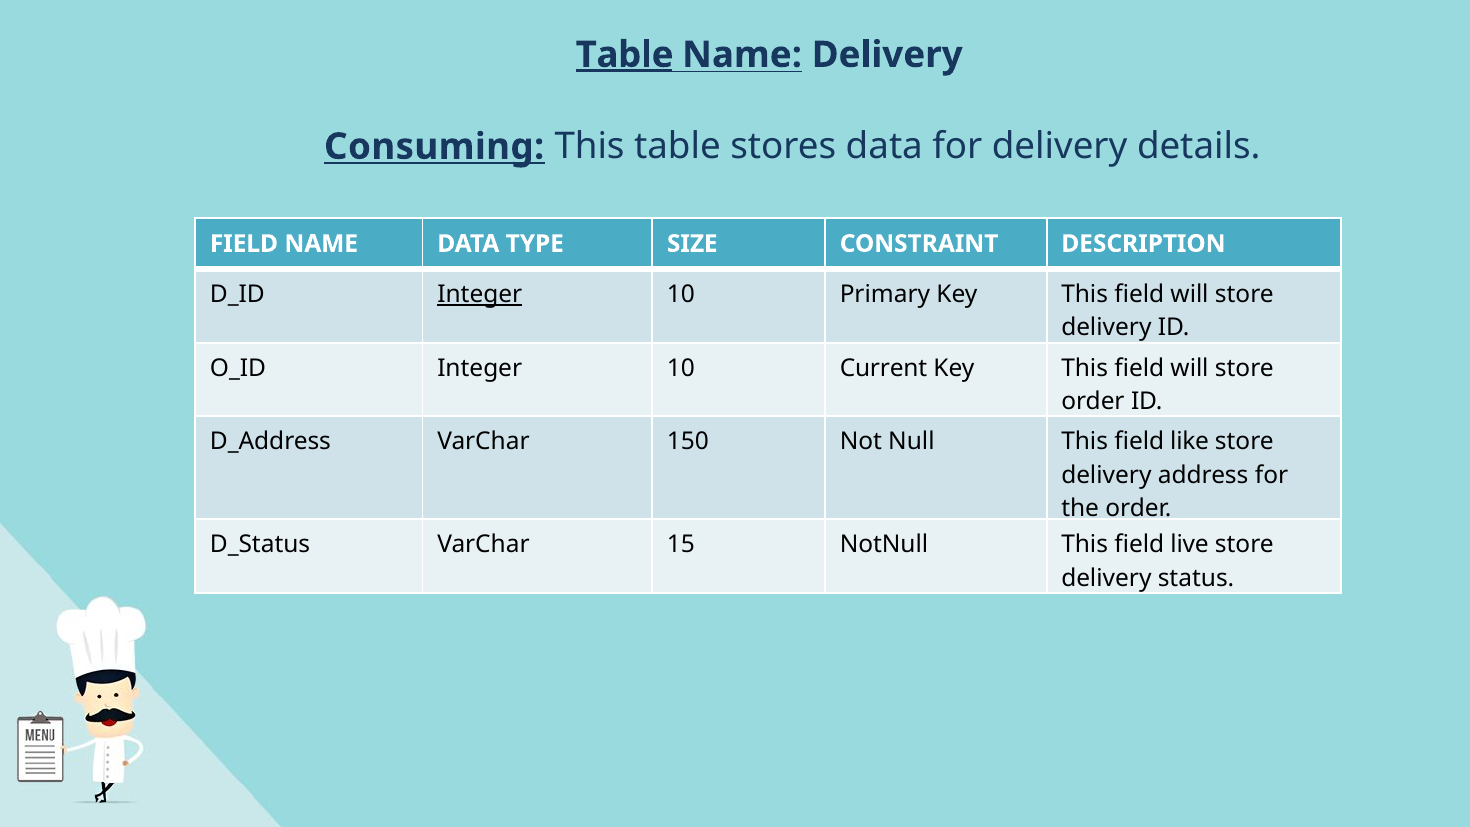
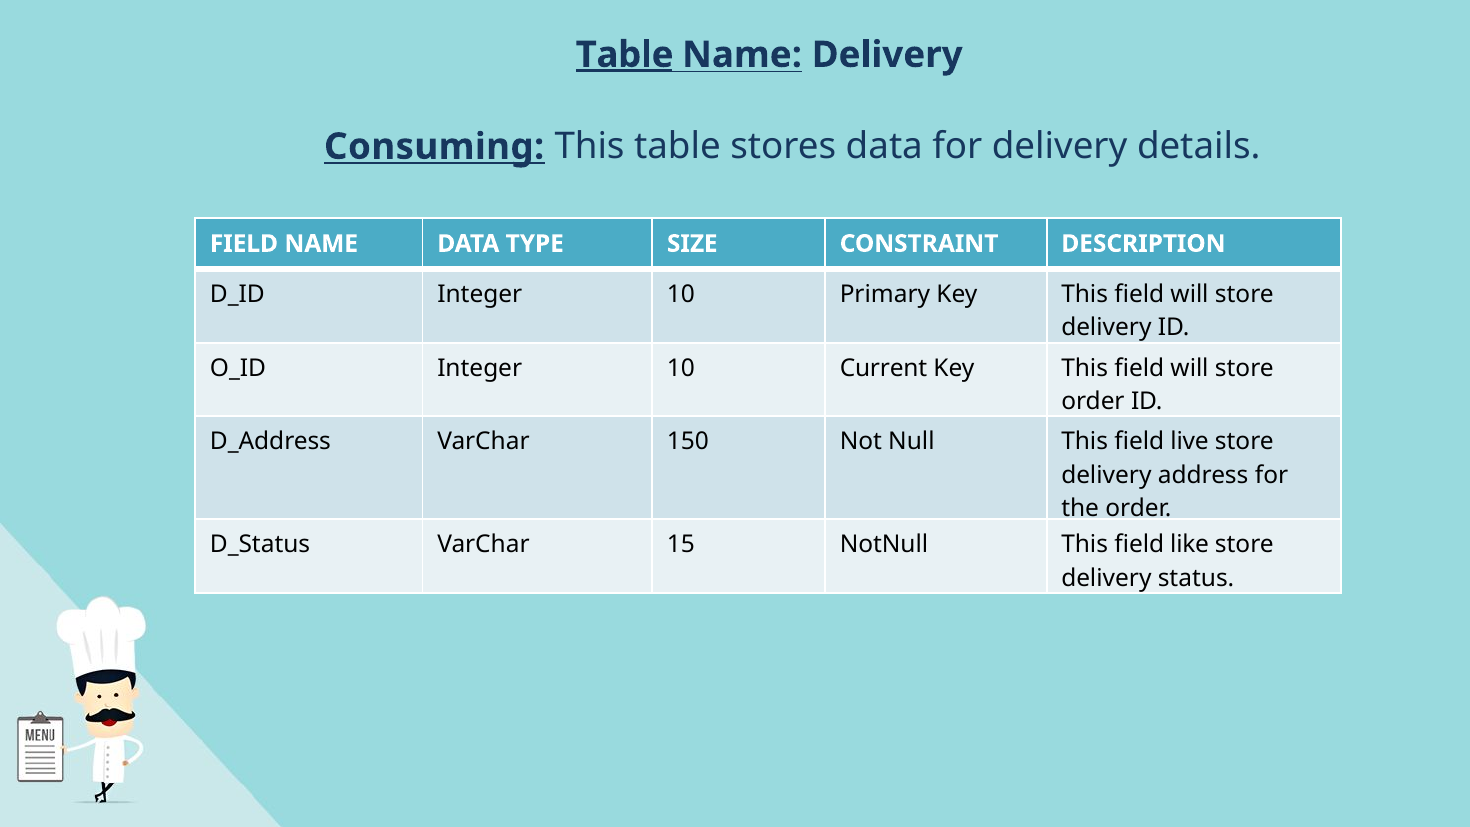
Integer underline: present -> none (480, 295)
like: like -> live (1190, 442)
live: live -> like (1190, 545)
